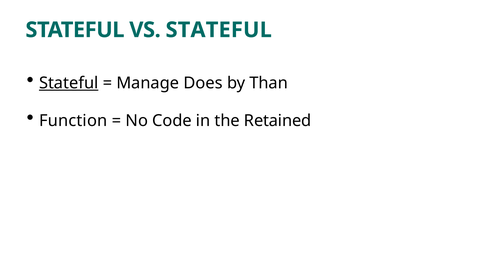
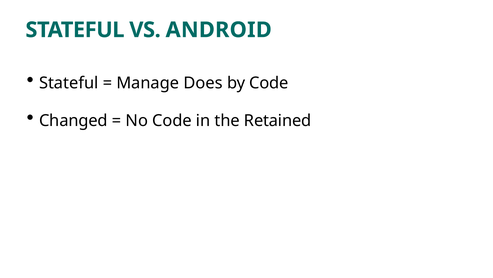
VS STATEFUL: STATEFUL -> ANDROID (219, 30)
Stateful underline: present -> none (69, 83)
by Than: Than -> Code (269, 83)
Function: Function -> Changed (73, 120)
